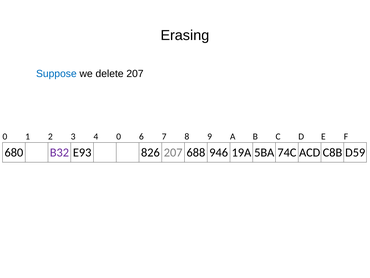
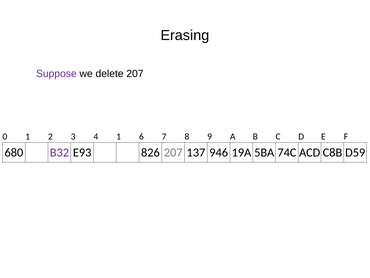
Suppose colour: blue -> purple (56, 73)
4 0: 0 -> 1 (119, 136)
688: 688 -> 137 (196, 152)
